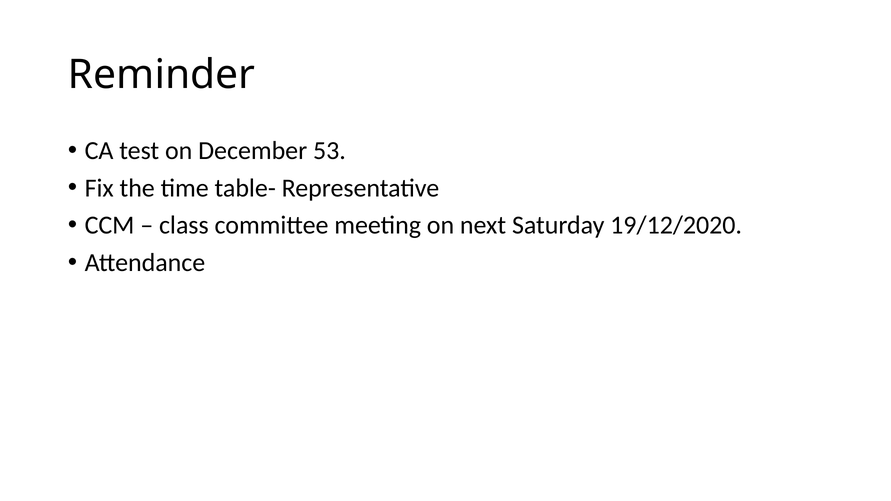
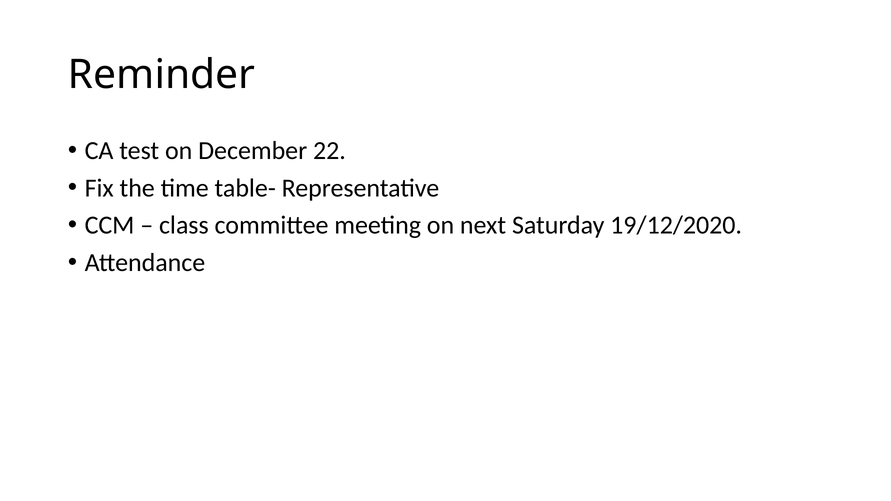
53: 53 -> 22 (329, 151)
